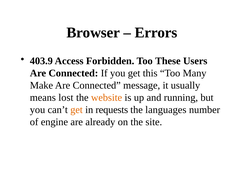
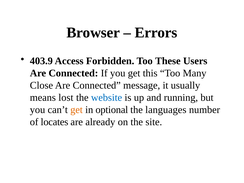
Make: Make -> Close (41, 85)
website colour: orange -> blue (107, 97)
requests: requests -> optional (112, 110)
engine: engine -> locates (54, 122)
